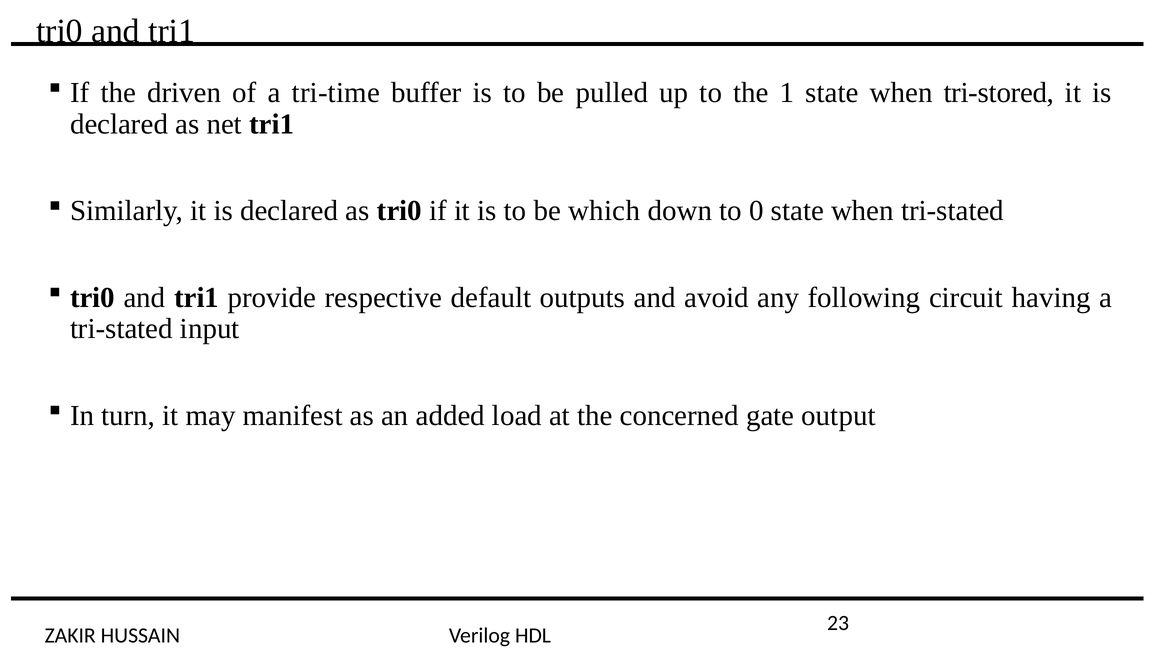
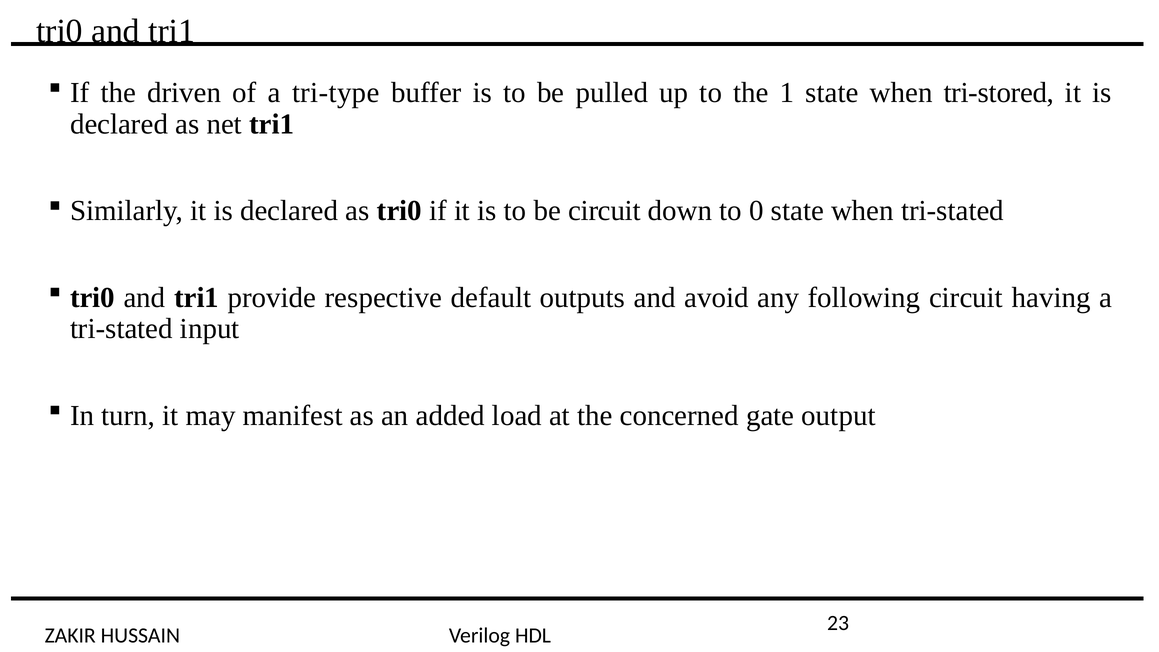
tri-time: tri-time -> tri-type (336, 93)
be which: which -> circuit (604, 211)
